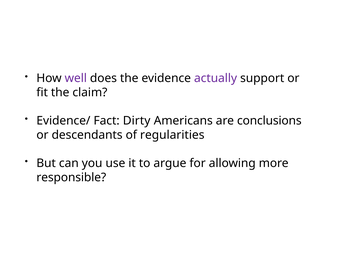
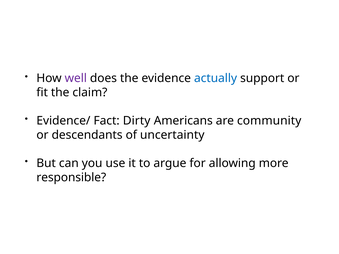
actually colour: purple -> blue (216, 78)
conclusions: conclusions -> community (269, 121)
regularities: regularities -> uncertainty (172, 135)
